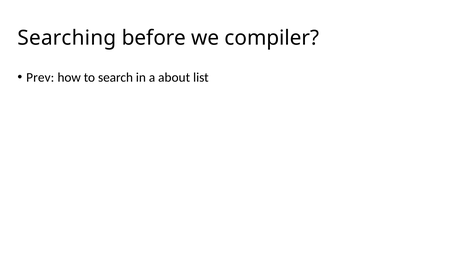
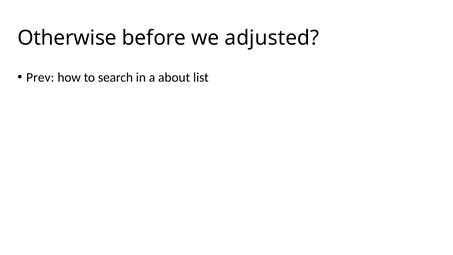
Searching: Searching -> Otherwise (67, 38)
compiler: compiler -> adjusted (272, 38)
